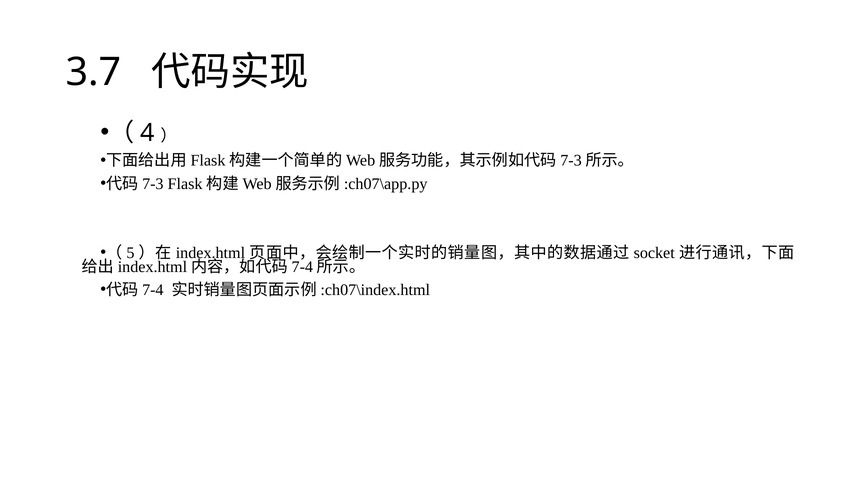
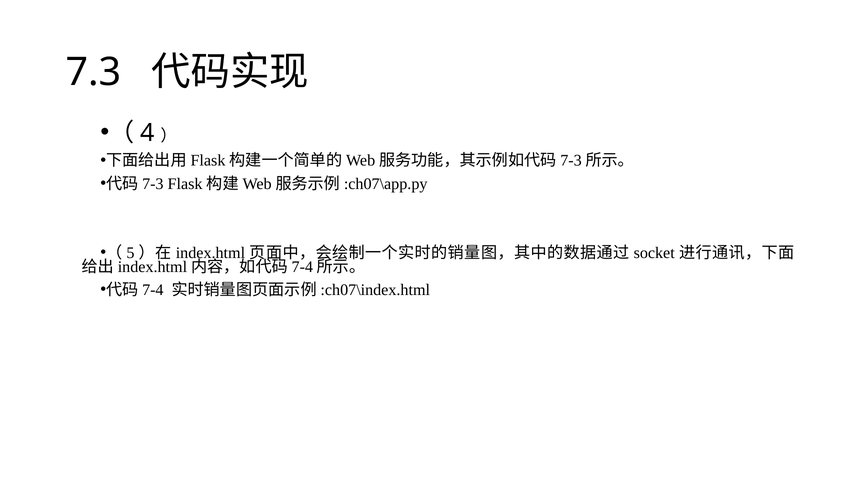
3.7: 3.7 -> 7.3 (93, 72)
